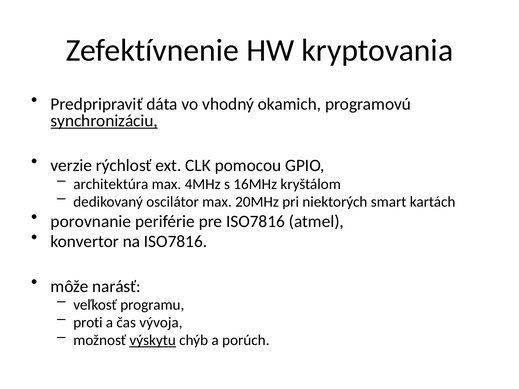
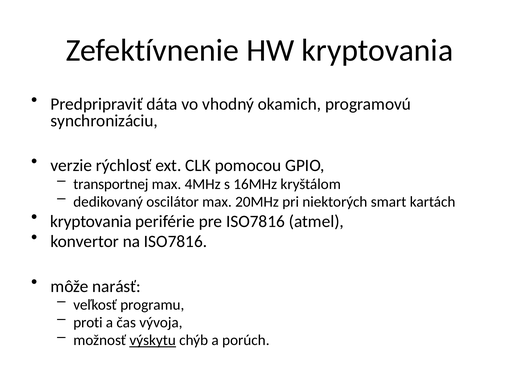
synchronizáciu underline: present -> none (104, 121)
architektúra: architektúra -> transportnej (111, 184)
porovnanie: porovnanie -> kryptovania (91, 221)
